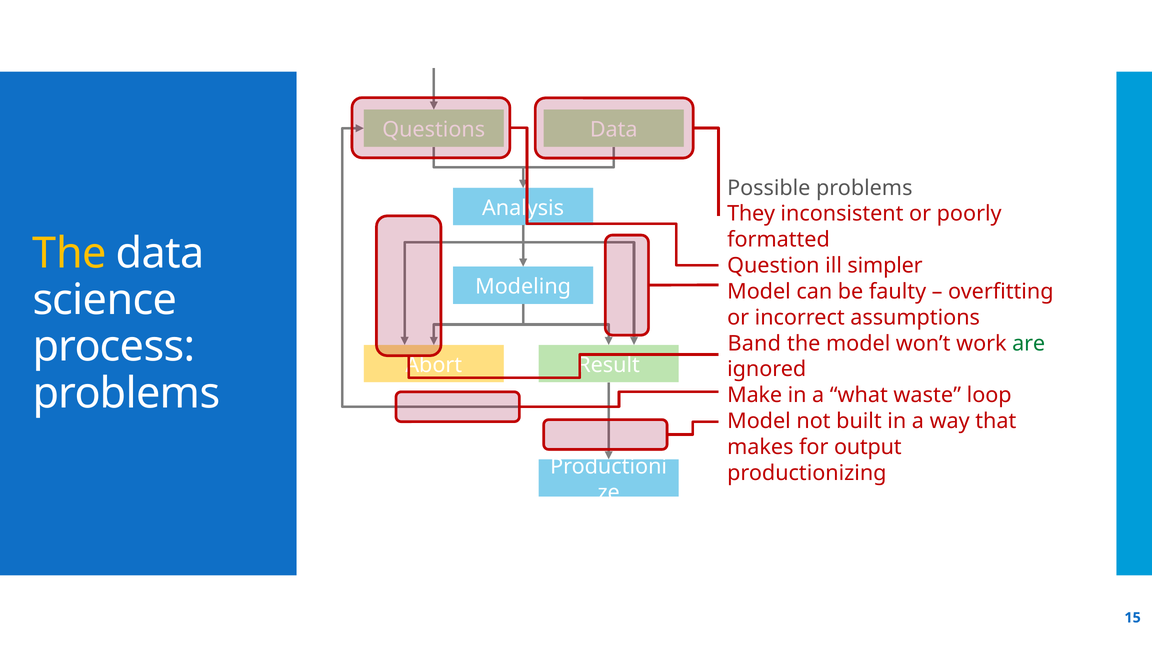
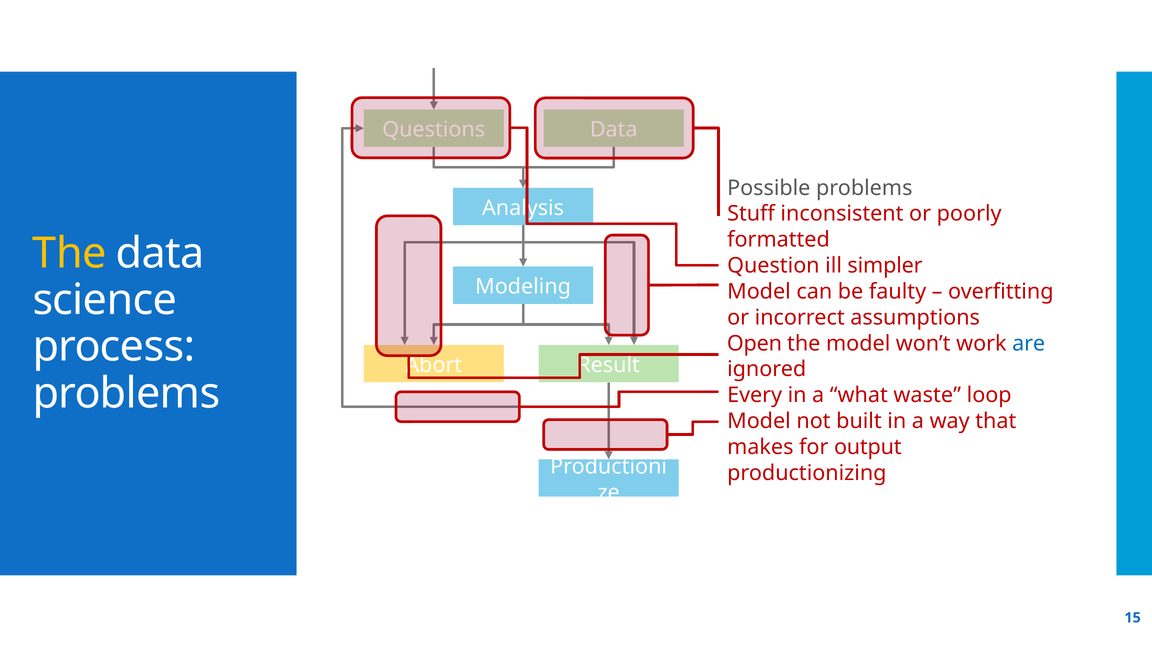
They: They -> Stuff (751, 214)
Band: Band -> Open (754, 343)
are colour: green -> blue (1029, 343)
Make: Make -> Every (755, 395)
